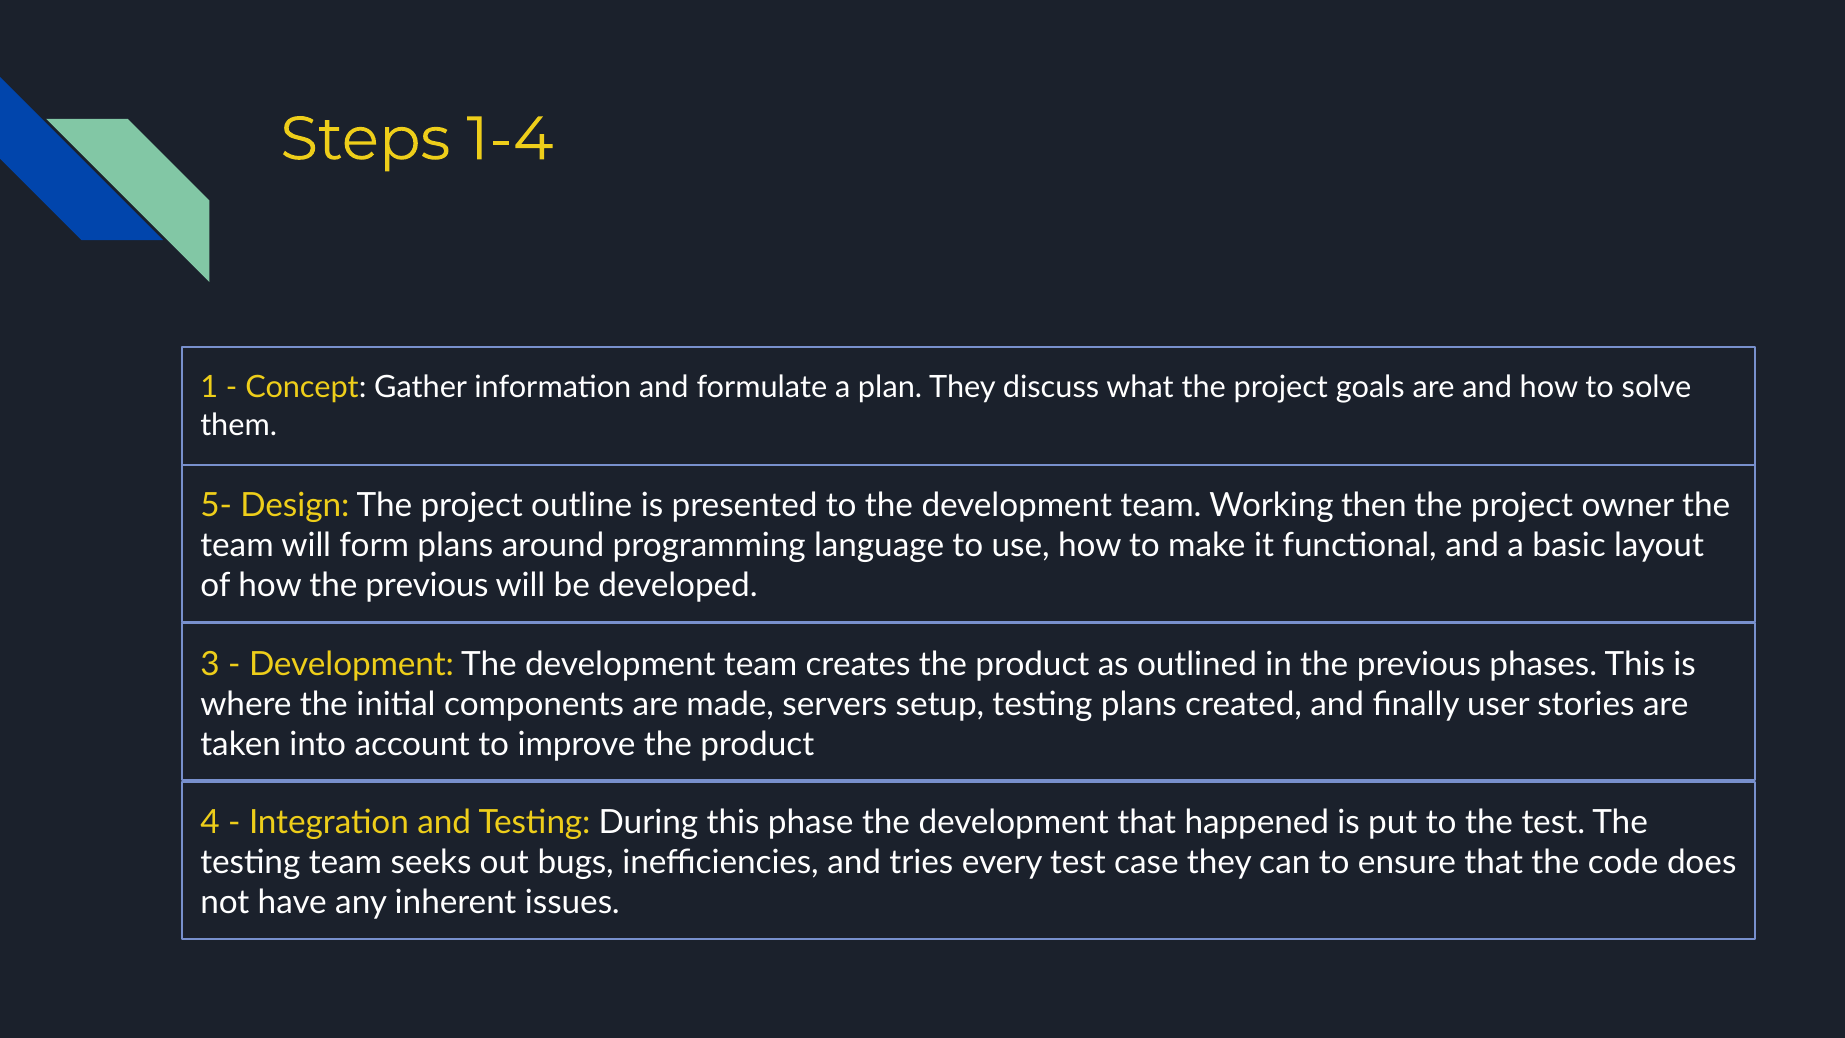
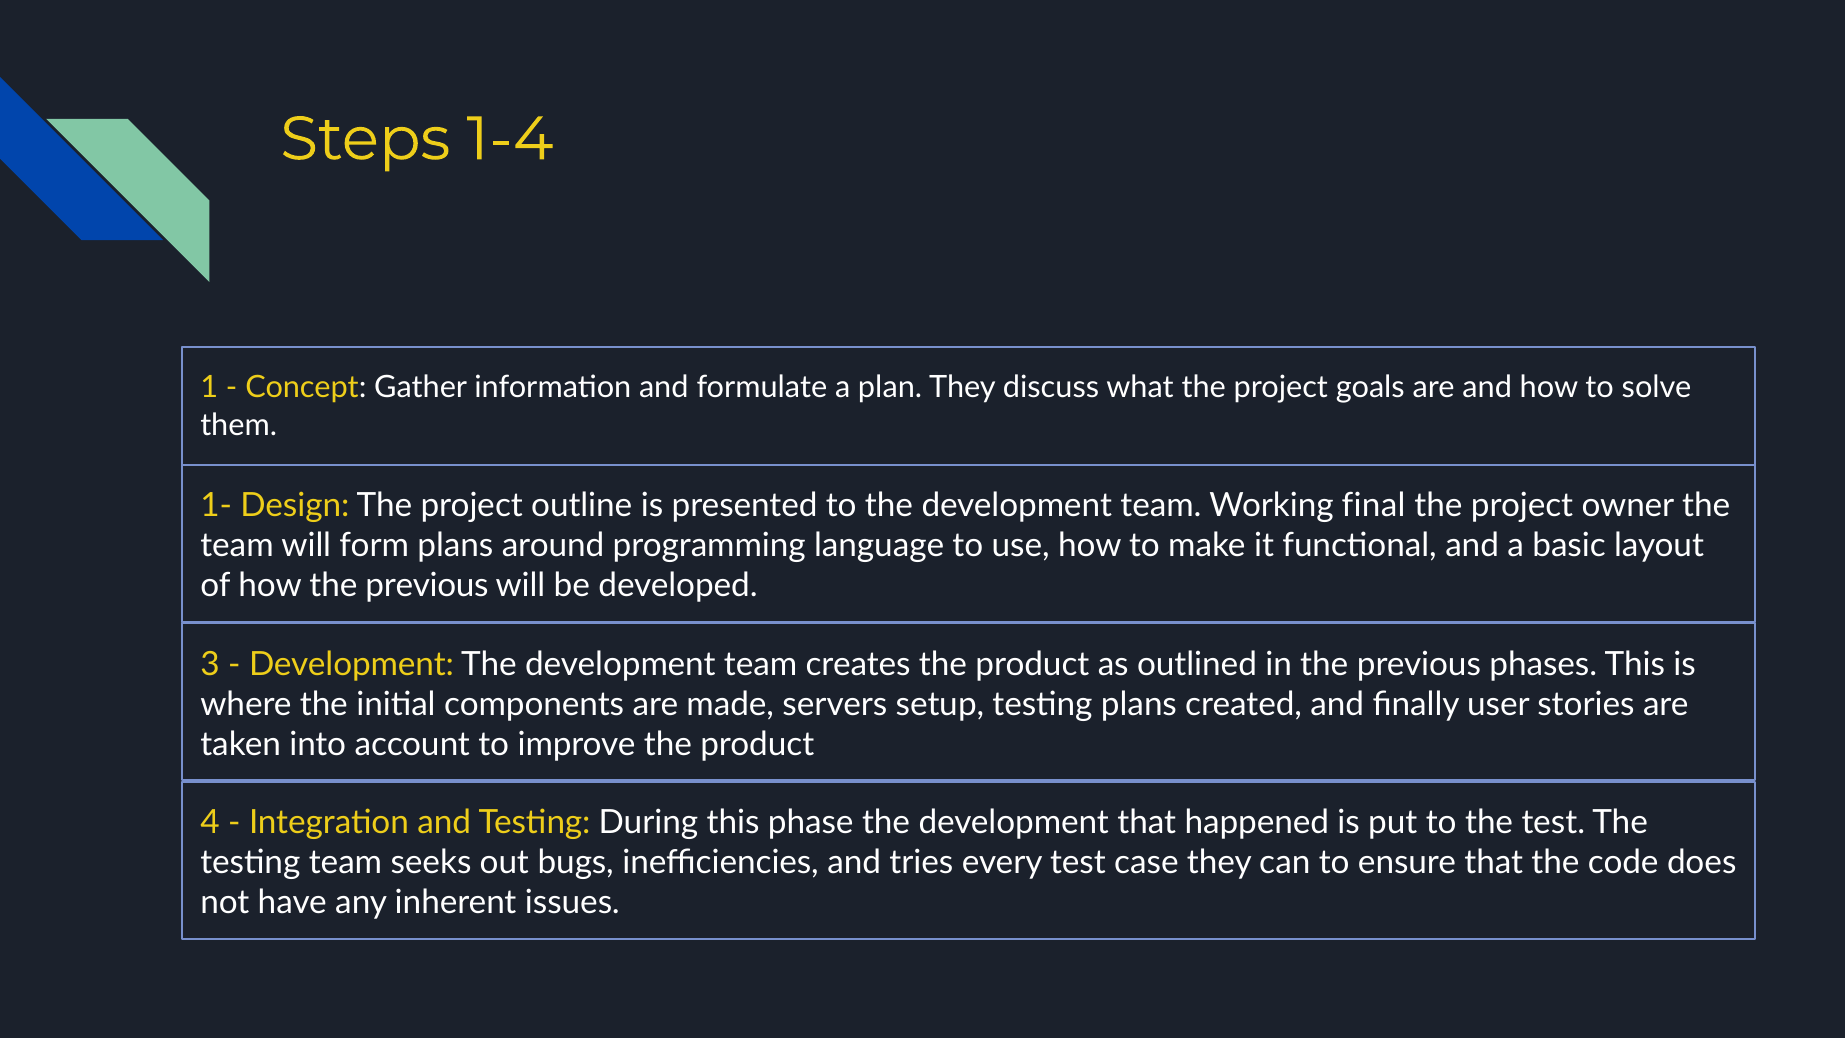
5-: 5- -> 1- (216, 506)
then: then -> final (1374, 506)
